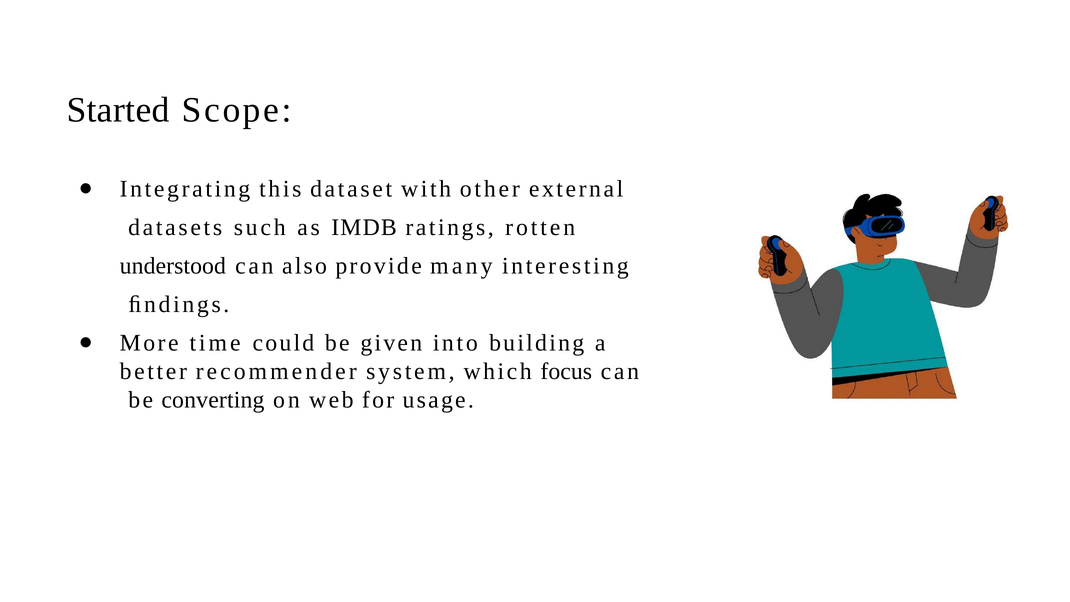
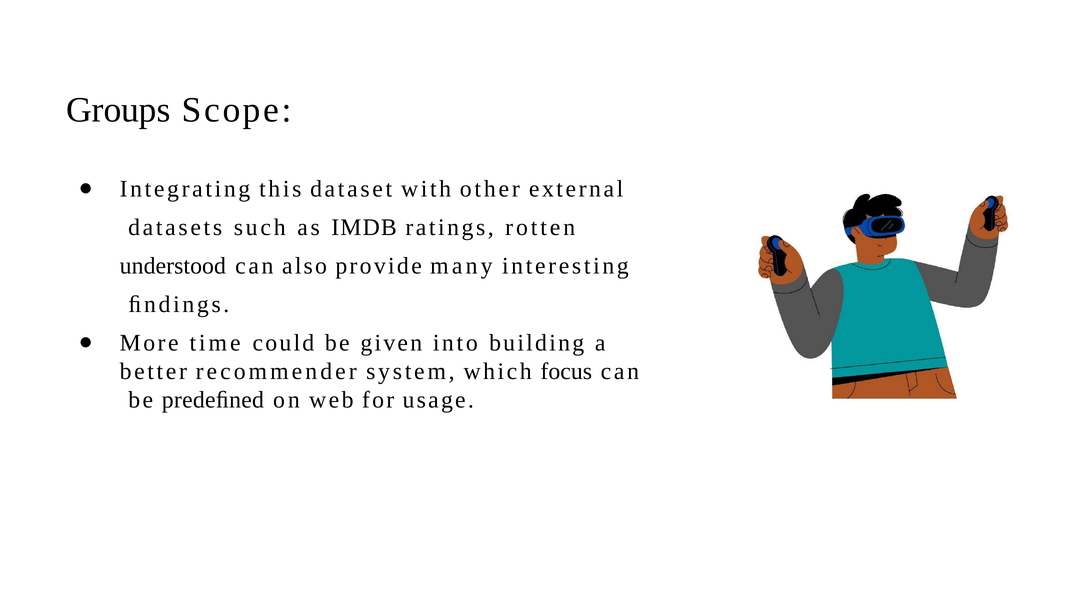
Started: Started -> Groups (118, 110)
converting: converting -> predeﬁned (213, 400)
